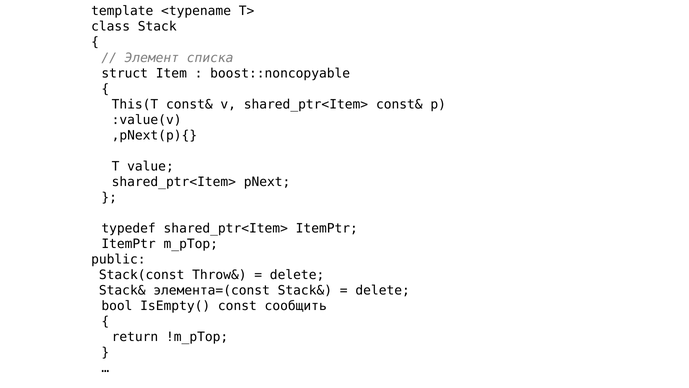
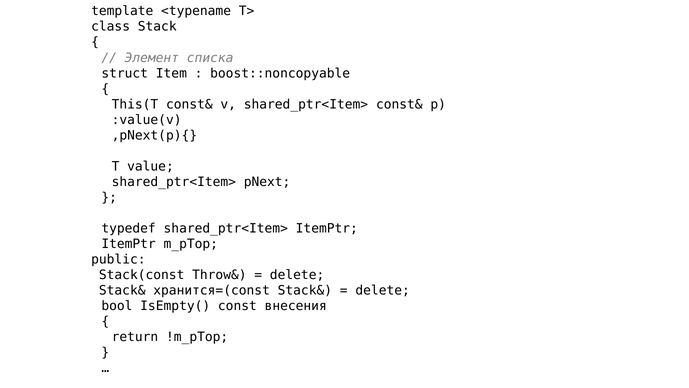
элемента=(const: элемента=(const -> хранится=(const (212, 290)
сообщить: сообщить -> внесения (296, 306)
